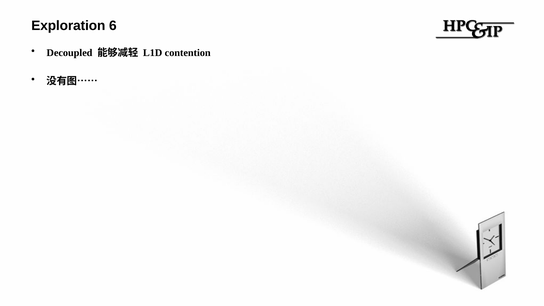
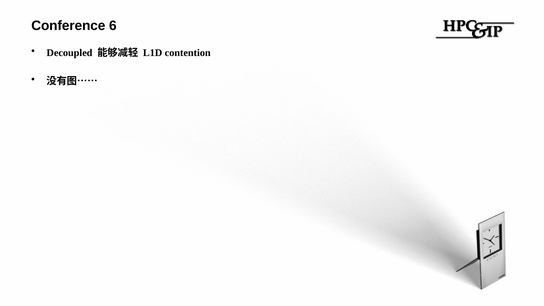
Exploration: Exploration -> Conference (68, 26)
